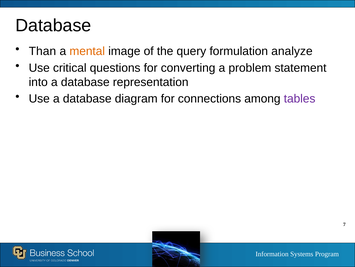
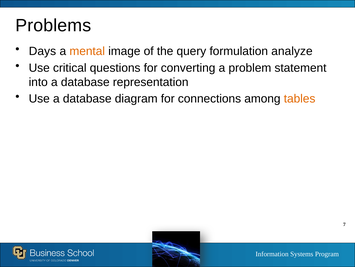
Database: Database -> Problems (53, 26)
Than: Than -> Days (42, 51)
tables colour: purple -> orange (300, 98)
